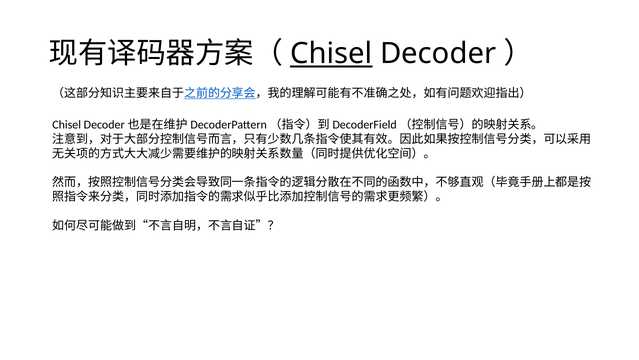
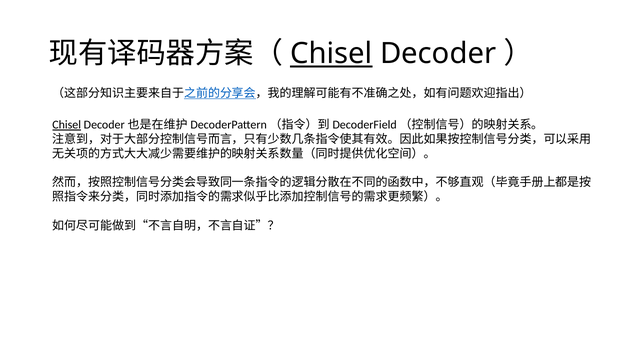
Chisel underline: none -> present (67, 125)
